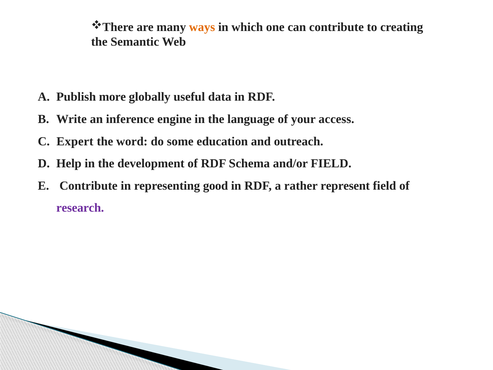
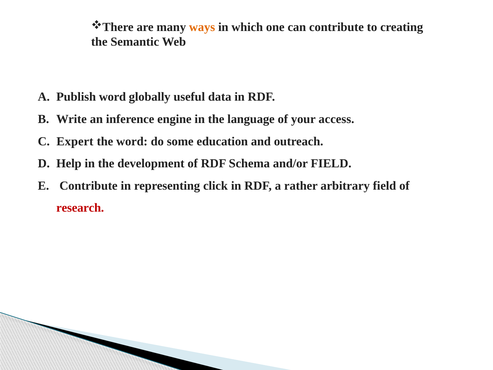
Publish more: more -> word (112, 97)
good: good -> click (215, 186)
represent: represent -> arbitrary (345, 186)
research colour: purple -> red (80, 208)
